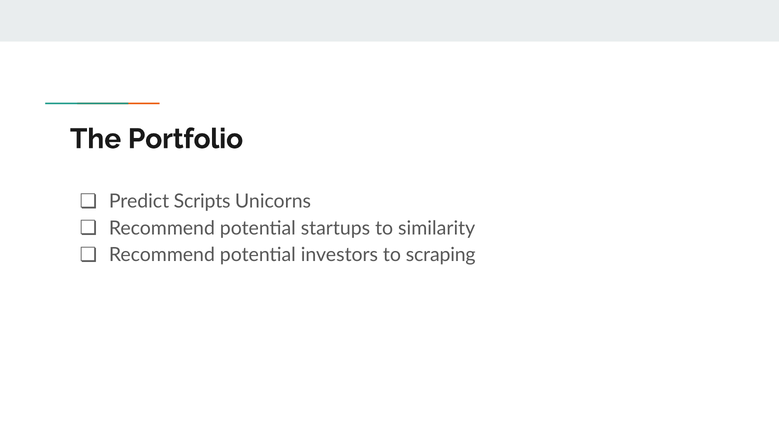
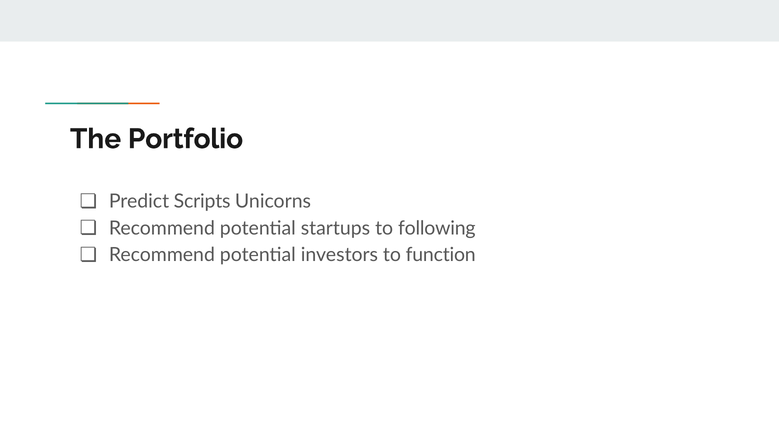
similarity: similarity -> following (437, 228)
scraping: scraping -> function (441, 255)
